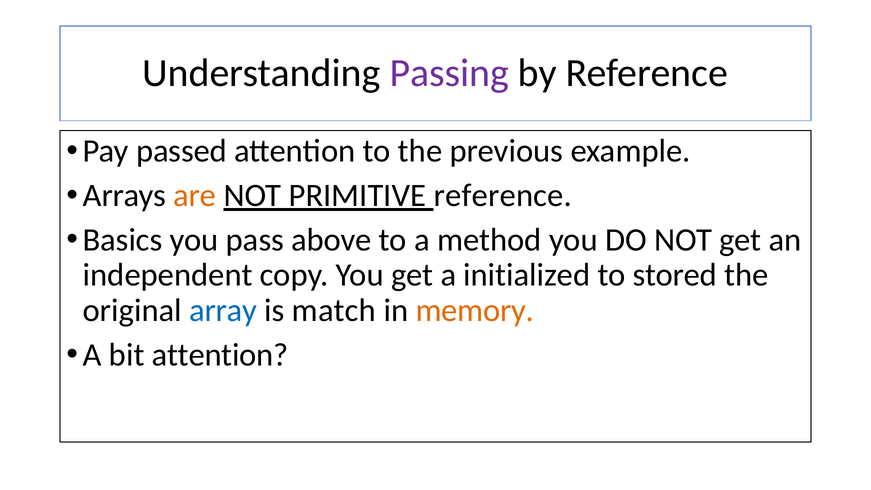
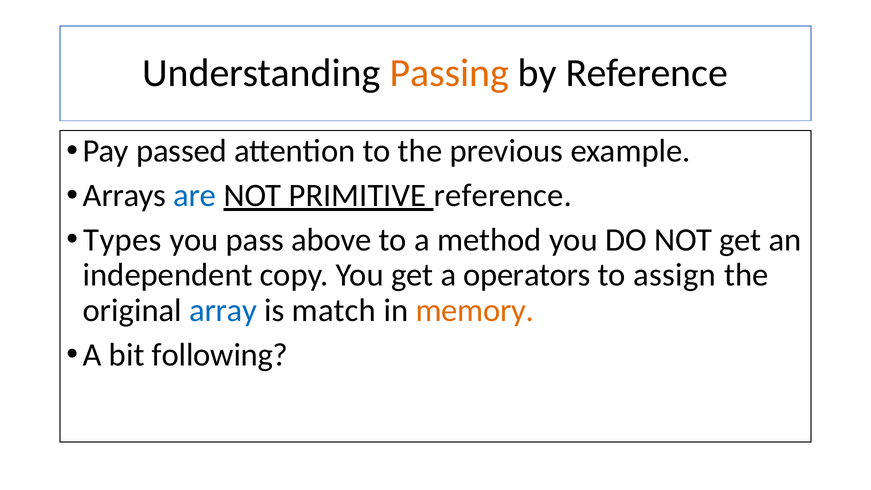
Passing colour: purple -> orange (449, 73)
are colour: orange -> blue (195, 195)
Basics: Basics -> Types (122, 240)
initialized: initialized -> operators (527, 275)
stored: stored -> assign (675, 275)
bit attention: attention -> following (220, 355)
